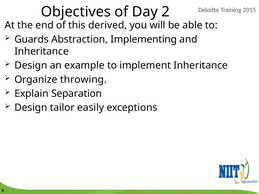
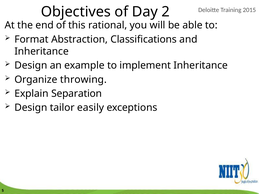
derived: derived -> rational (108, 25)
Guards: Guards -> Format (32, 39)
Implementing: Implementing -> Classifications (144, 39)
